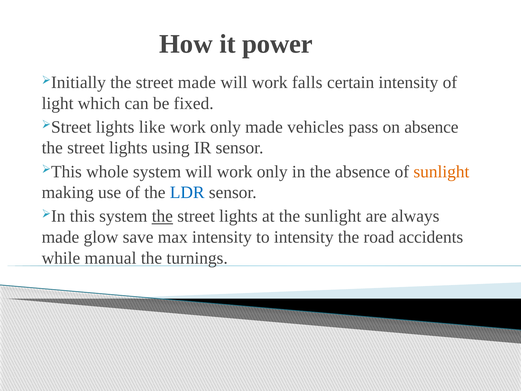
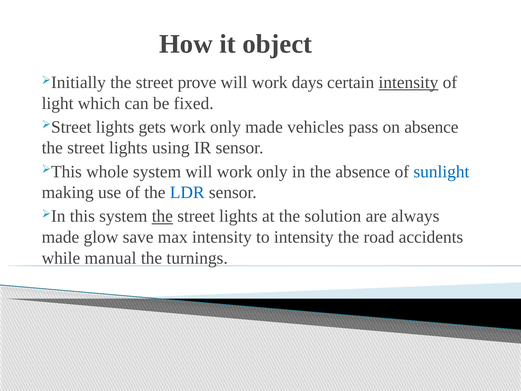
power: power -> object (277, 44)
street made: made -> prove (197, 82)
falls: falls -> days (307, 82)
intensity underline: none -> present (408, 82)
like: like -> gets (152, 127)
sunlight colour: orange -> blue (441, 172)
the sunlight: sunlight -> solution (333, 216)
